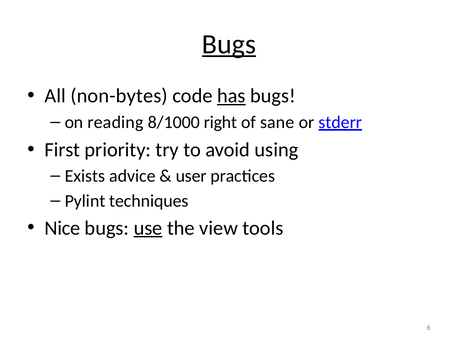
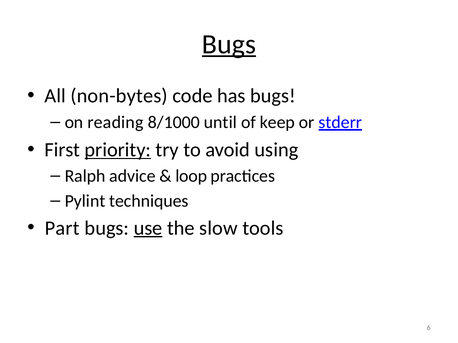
has underline: present -> none (231, 96)
right: right -> until (220, 122)
sane: sane -> keep (277, 122)
priority underline: none -> present (118, 150)
Exists: Exists -> Ralph (85, 176)
user: user -> loop (191, 176)
Nice: Nice -> Part (62, 228)
view: view -> slow (219, 228)
